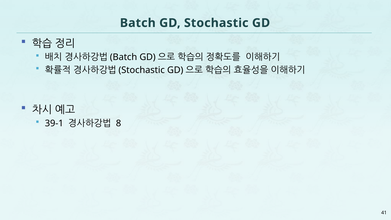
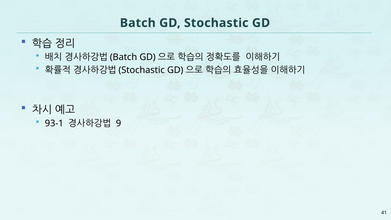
39-1: 39-1 -> 93-1 (54, 123)
8: 8 -> 9 (119, 123)
